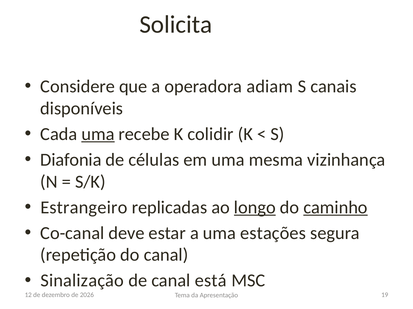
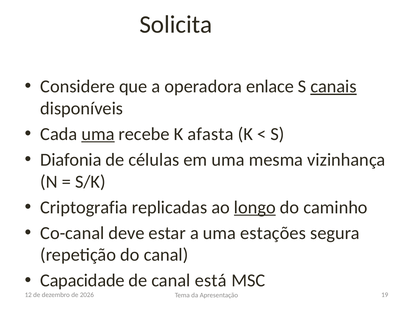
adiam: adiam -> enlace (270, 87)
canais underline: none -> present (334, 87)
colidir: colidir -> afasta (211, 134)
Estrangeiro: Estrangeiro -> Criptografia (84, 208)
caminho underline: present -> none (336, 208)
Sinalização: Sinalização -> Capacidade (82, 281)
